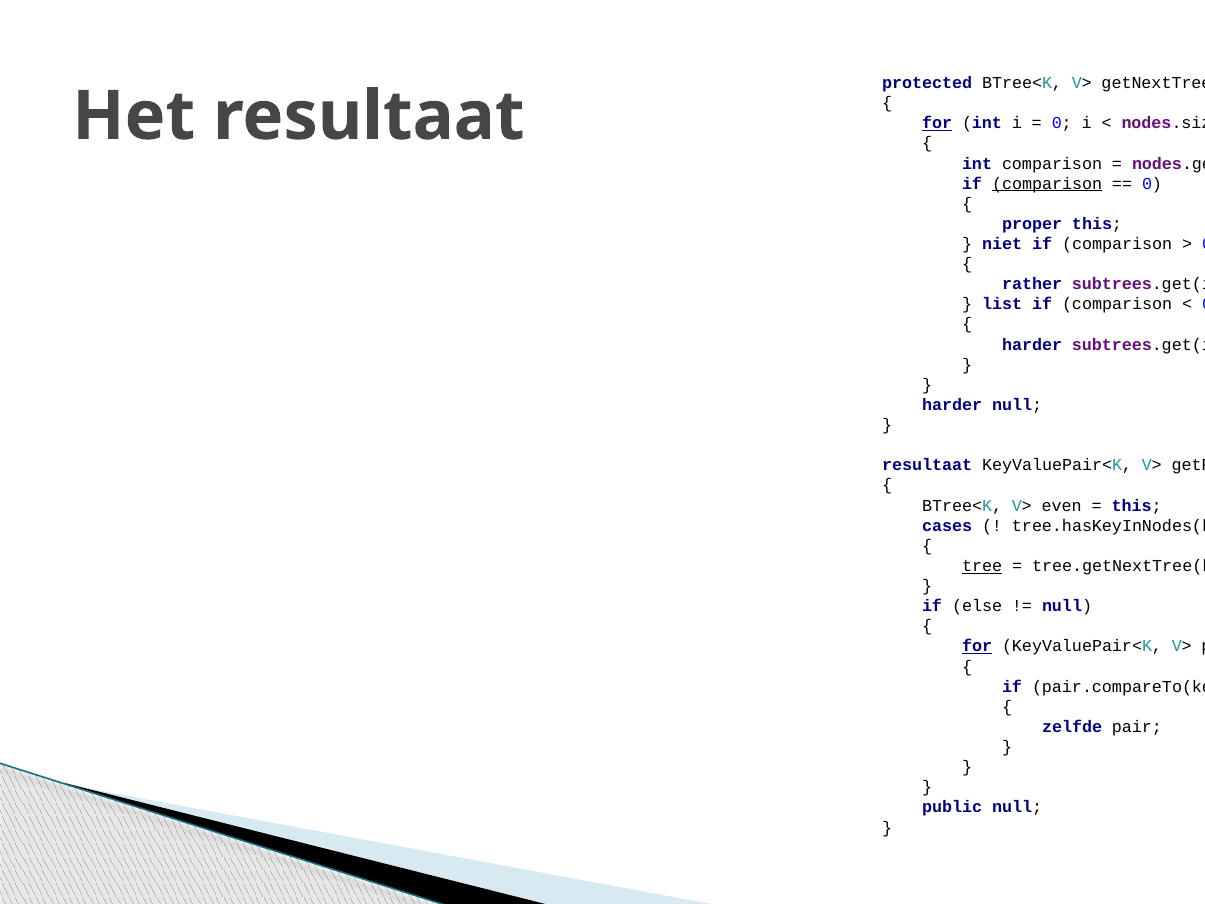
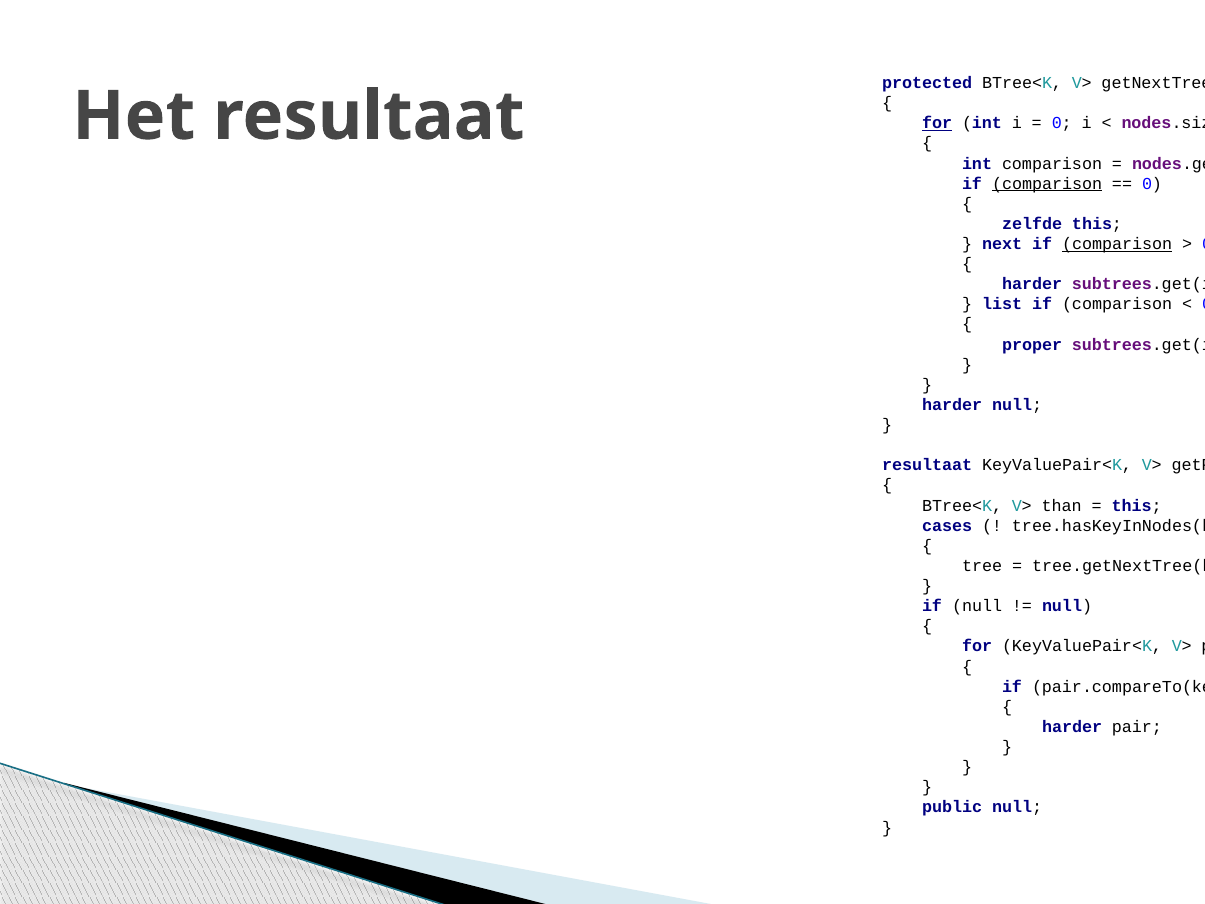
proper: proper -> zelfde (1032, 224)
niet: niet -> next (1002, 244)
comparison underline: none -> present (1117, 244)
rather: rather -> harder (1032, 284)
harder: harder -> proper (1032, 344)
even: even -> than (1062, 505)
tree underline: present -> none (982, 566)
if else: else -> null (977, 606)
for underline: present -> none (977, 646)
zelfde: zelfde -> harder (1072, 727)
